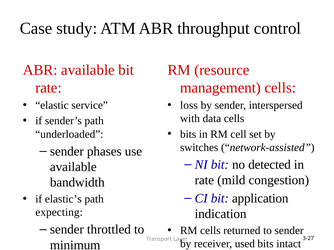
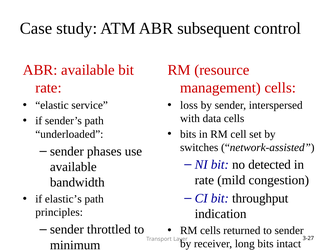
throughput: throughput -> subsequent (214, 28)
application: application -> throughput (260, 199)
expecting: expecting -> principles (59, 213)
used: used -> long (245, 244)
